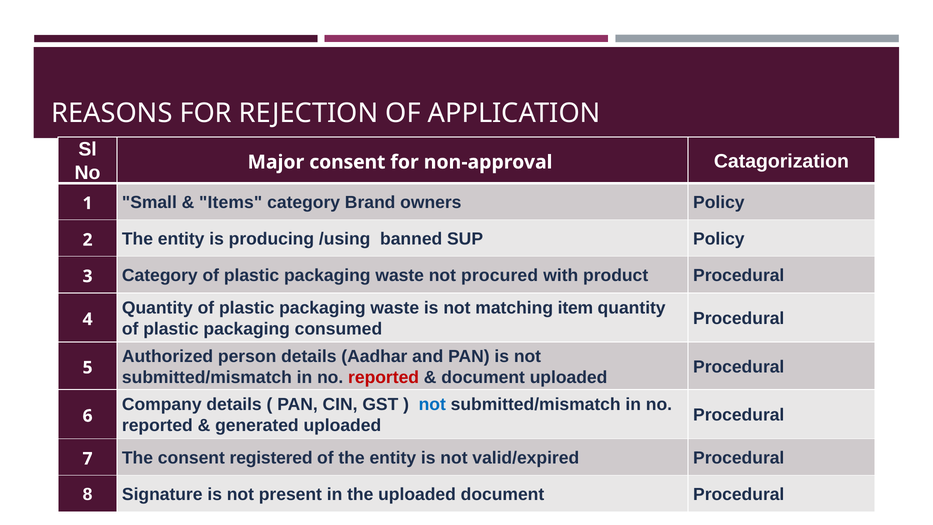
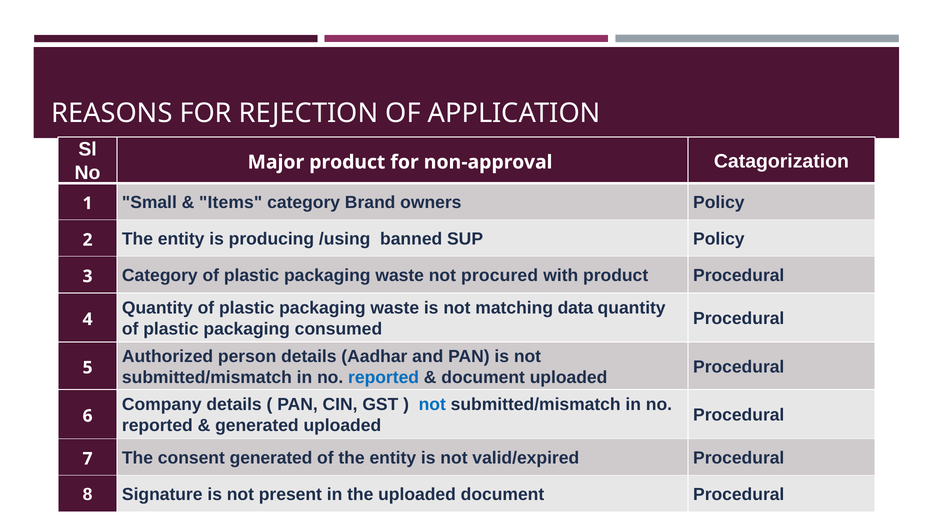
Major consent: consent -> product (347, 162)
item: item -> data (575, 308)
reported colour: red -> blue (384, 377)
consent registered: registered -> generated (271, 458)
